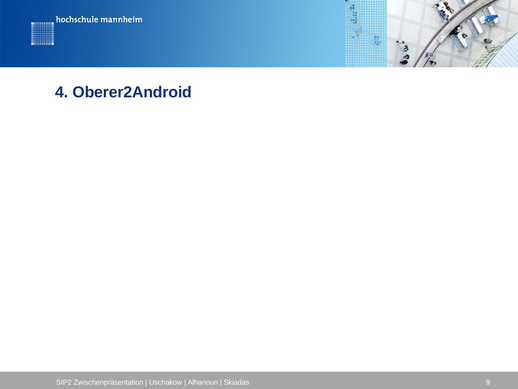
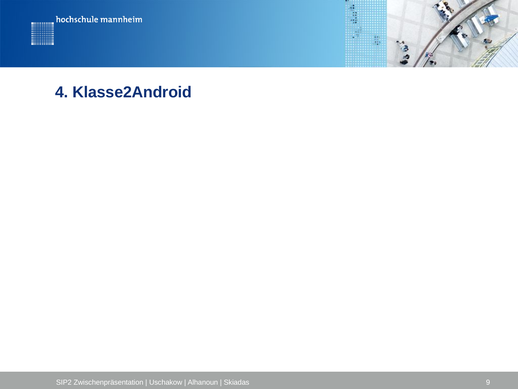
Oberer2Android: Oberer2Android -> Klasse2Android (132, 92)
